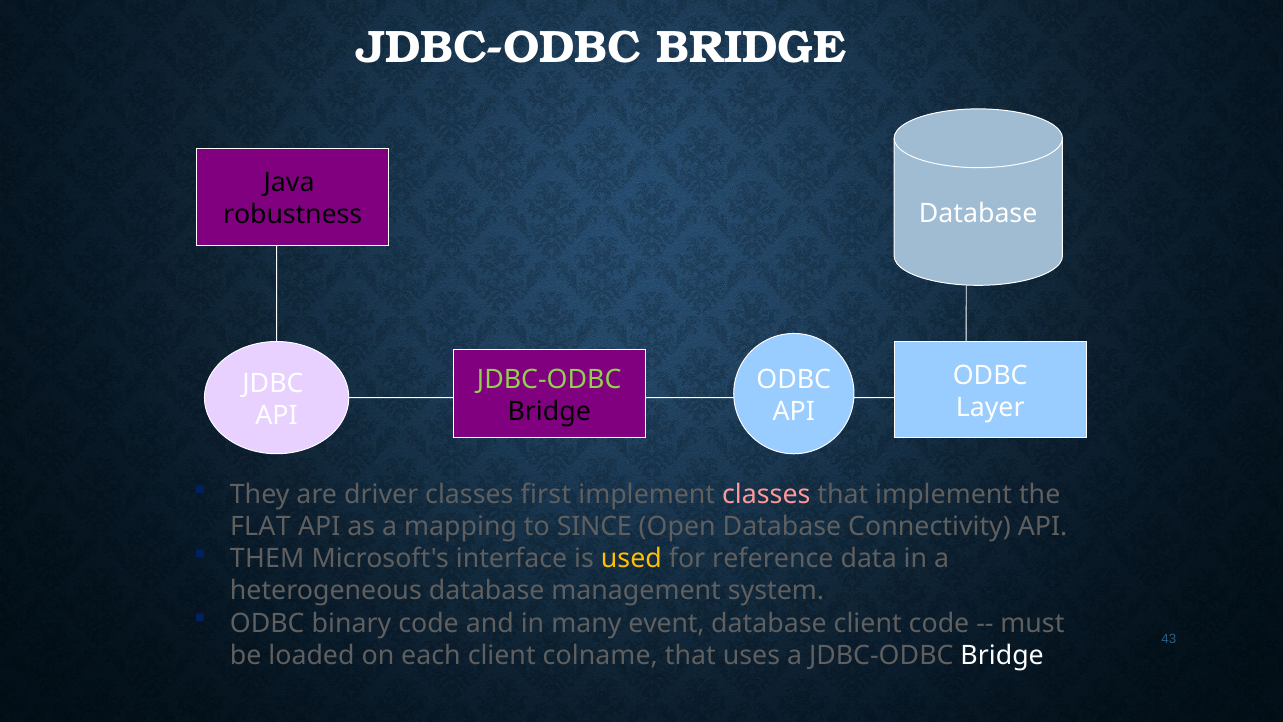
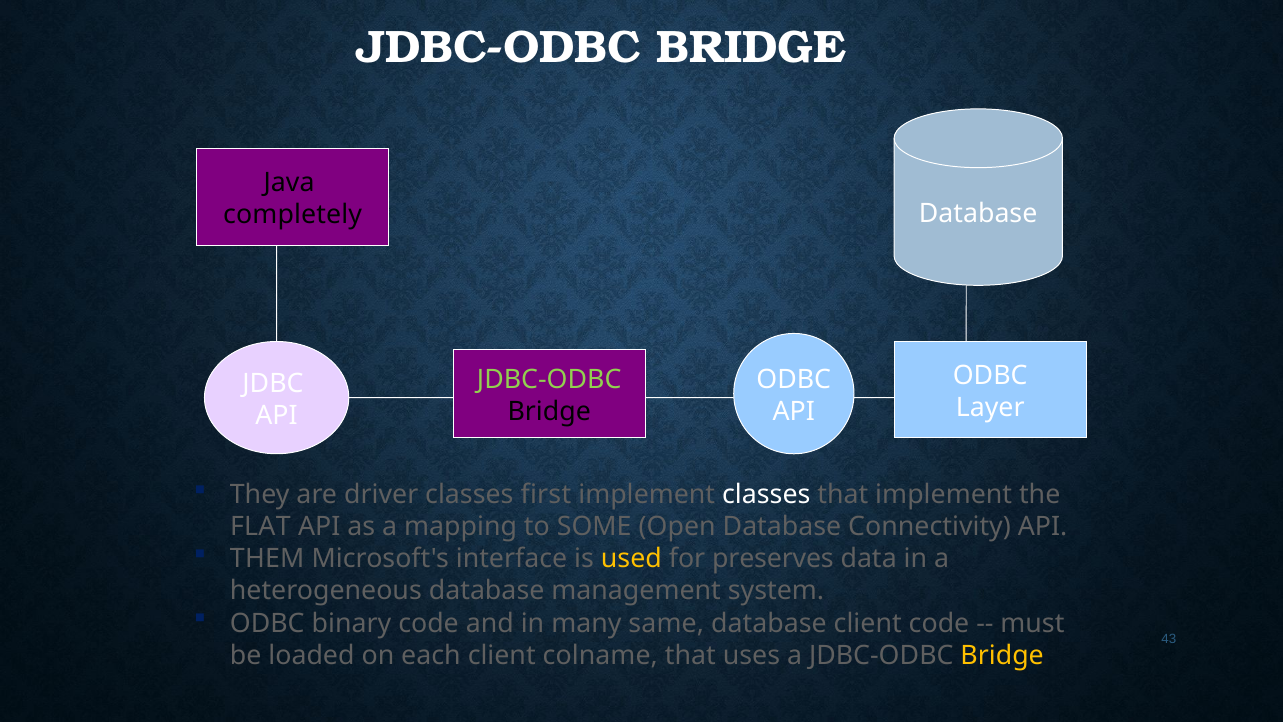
robustness: robustness -> completely (293, 215)
classes colour: pink -> white (766, 495)
SINCE: SINCE -> SOME (594, 527)
reference: reference -> preserves (773, 559)
event: event -> same (666, 623)
Bridge colour: white -> yellow (1002, 655)
